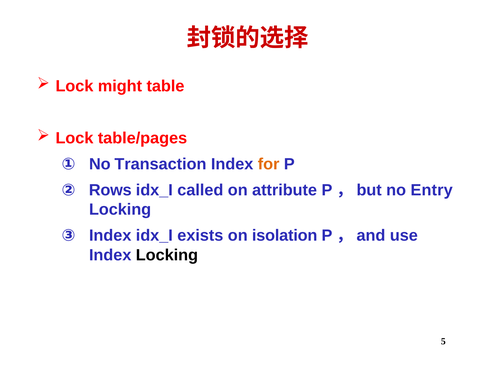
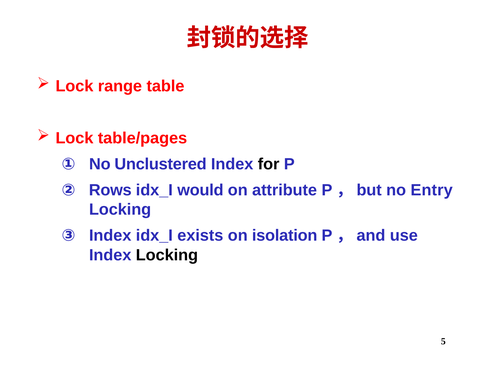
might: might -> range (120, 86)
Transaction: Transaction -> Unclustered (161, 164)
for colour: orange -> black (269, 164)
called: called -> would (200, 190)
